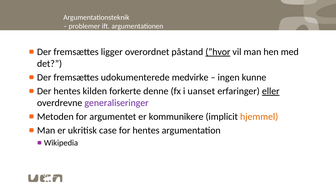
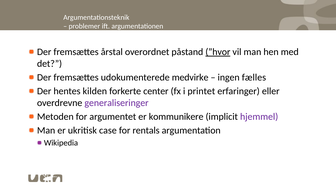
ligger: ligger -> årstal (112, 52)
kunne: kunne -> fælles (254, 77)
denne: denne -> center (156, 91)
uanset: uanset -> printet (201, 91)
eller underline: present -> none (271, 91)
hjemmel colour: orange -> purple (259, 117)
for hentes: hentes -> rentals (146, 130)
